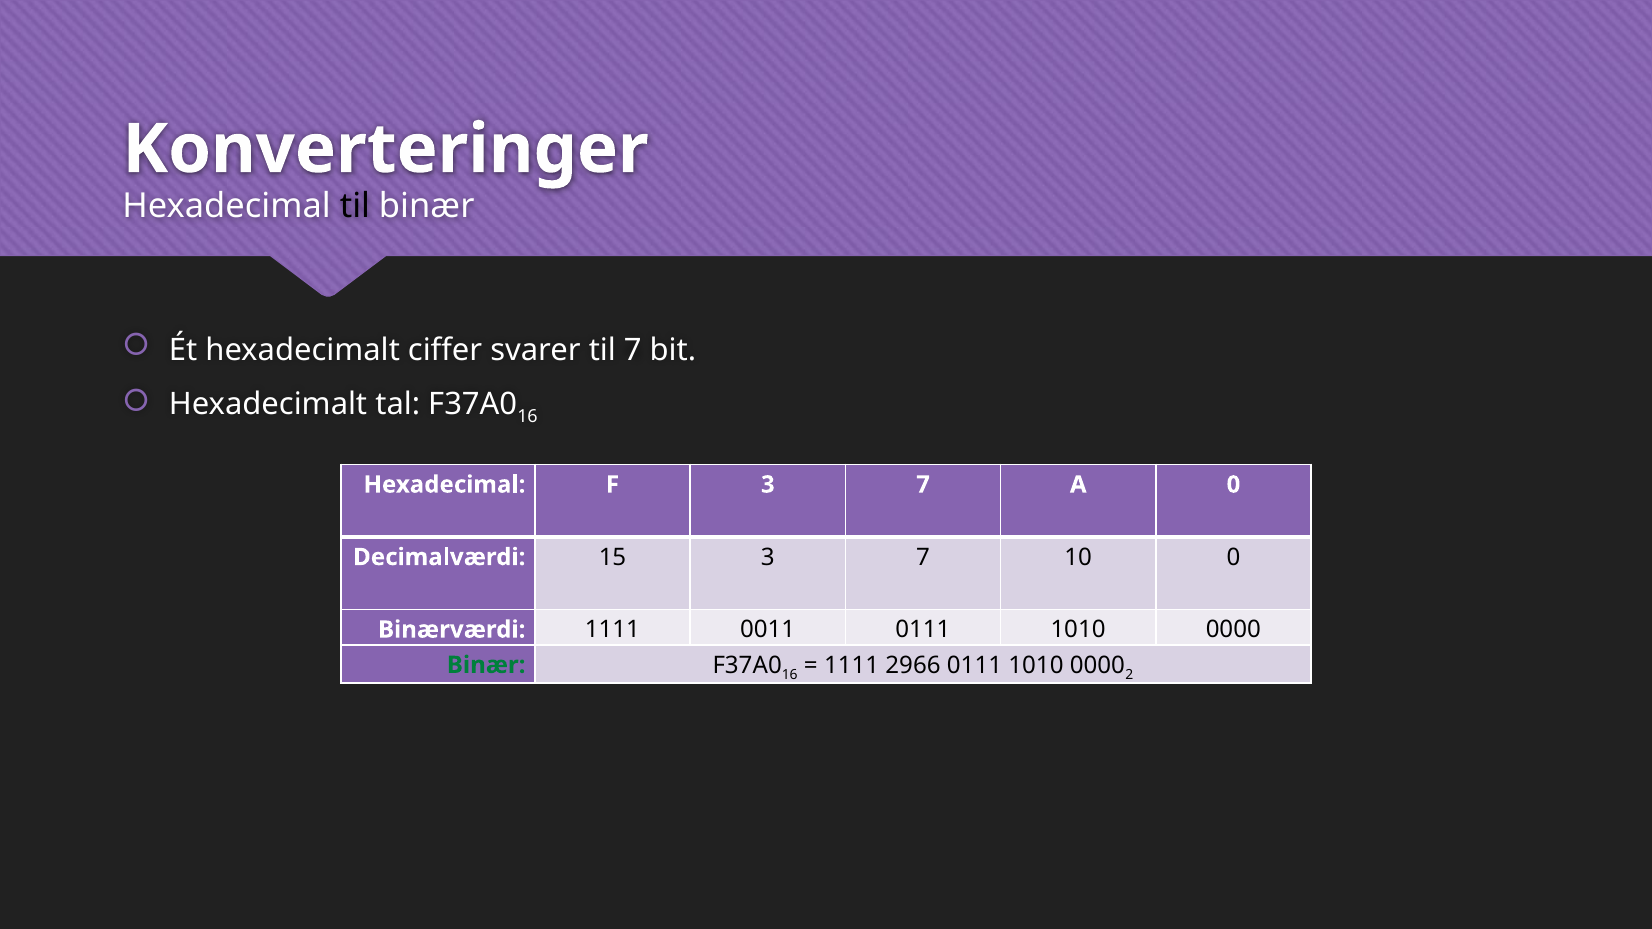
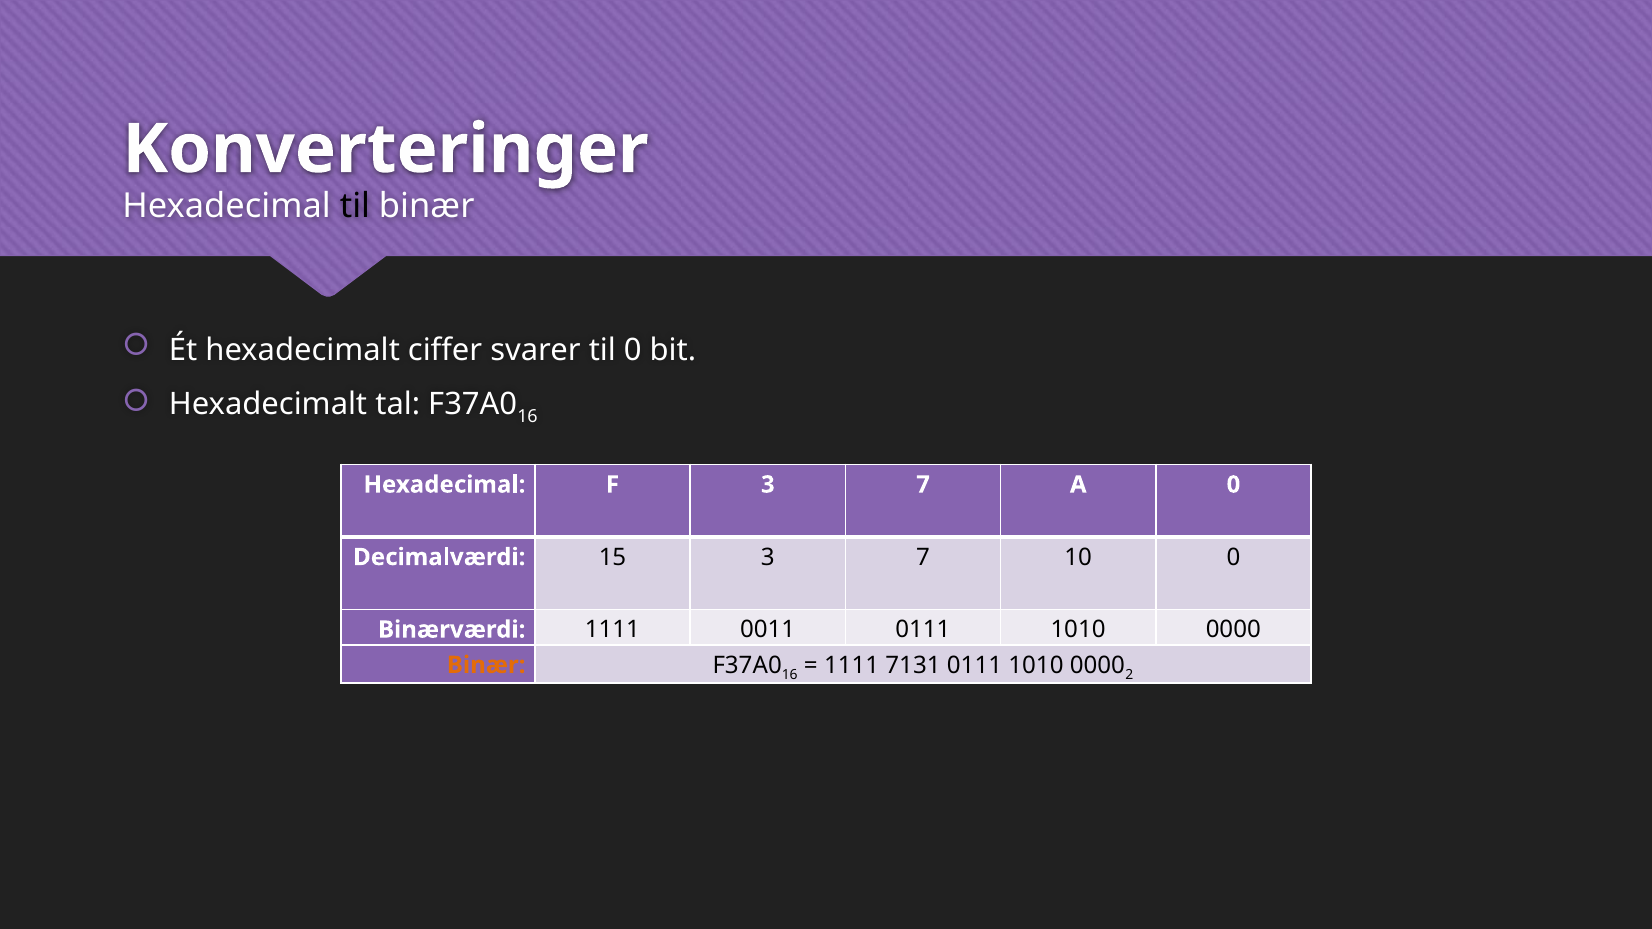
til 7: 7 -> 0 (633, 351)
Binær colour: green -> orange (486, 665)
2966: 2966 -> 7131 (913, 665)
